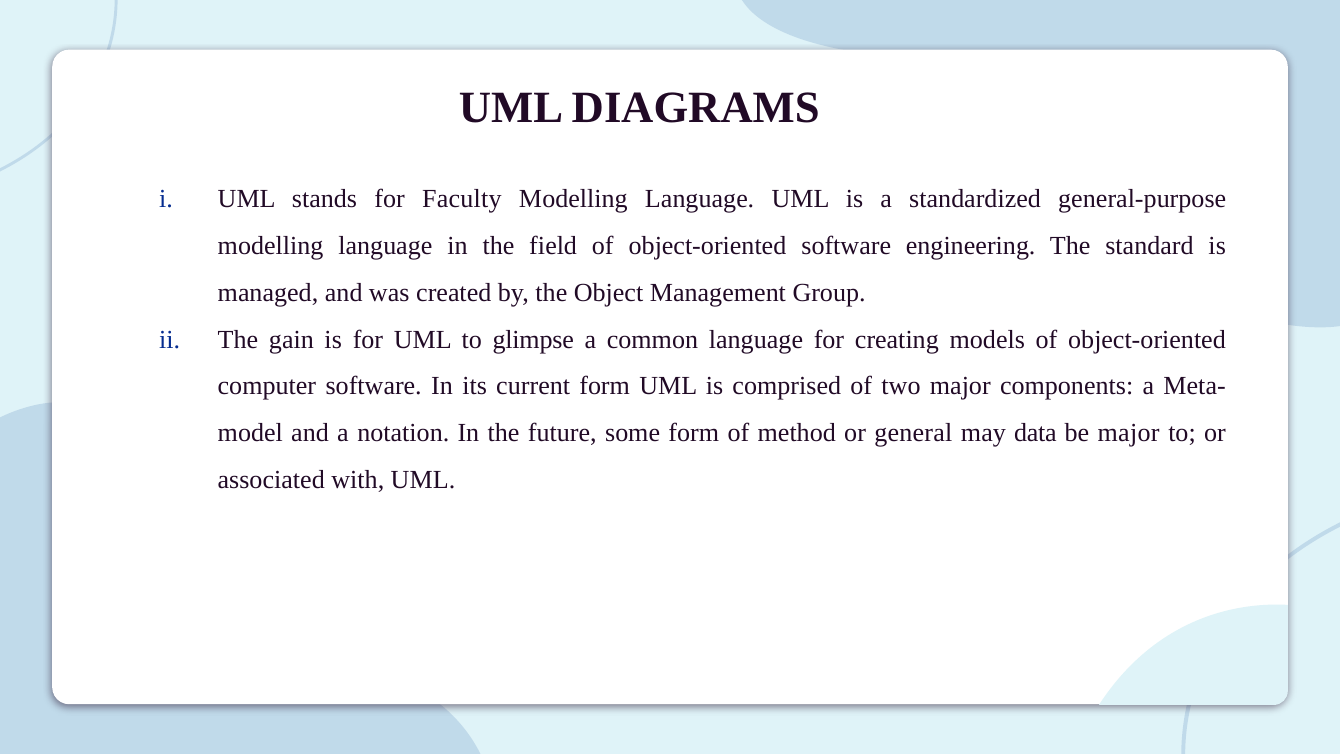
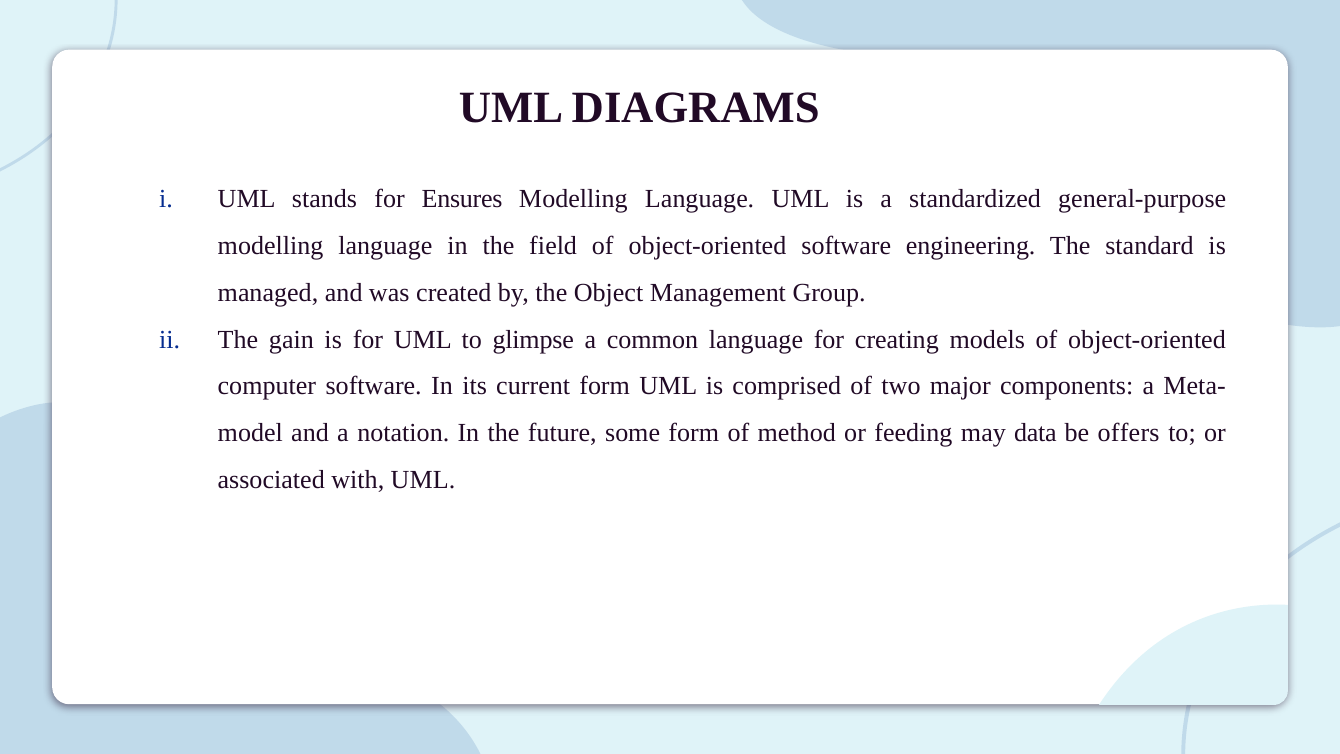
Faculty: Faculty -> Ensures (462, 199)
general: general -> feeding (913, 433)
be major: major -> offers (1129, 433)
